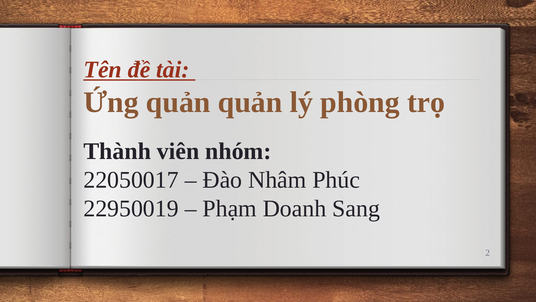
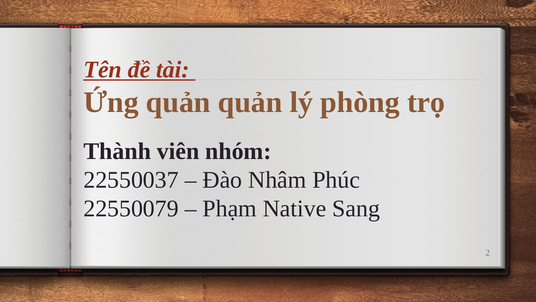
22050017: 22050017 -> 22550037 (131, 180)
22950019: 22950019 -> 22550079 (131, 208)
Doanh: Doanh -> Native (295, 208)
